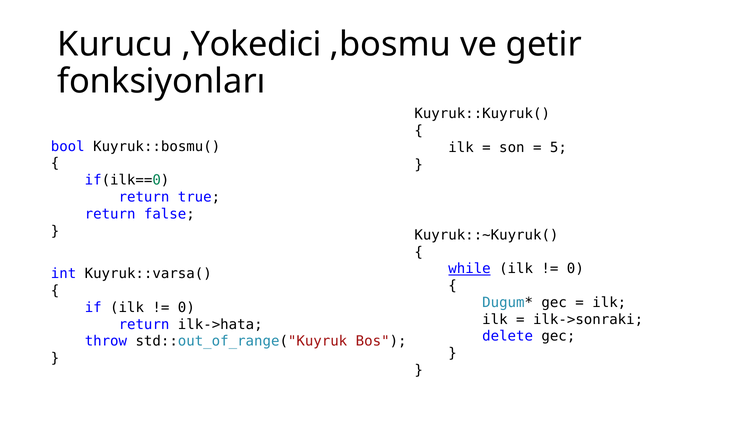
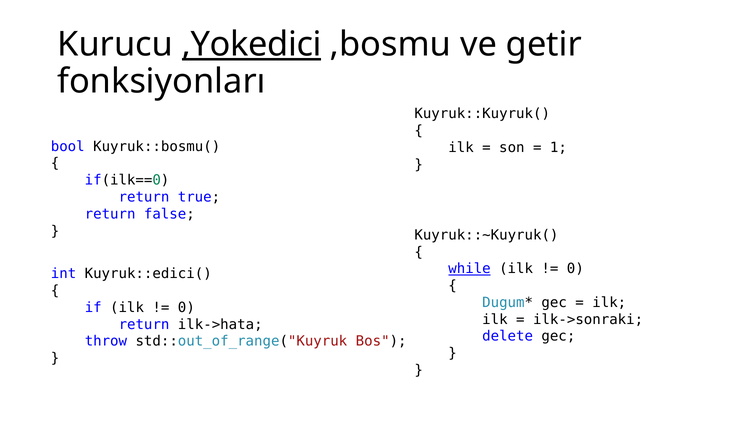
,Yokedici underline: none -> present (252, 45)
5: 5 -> 1 (558, 148)
Kuyruk::varsa(: Kuyruk::varsa( -> Kuyruk::edici( (148, 274)
